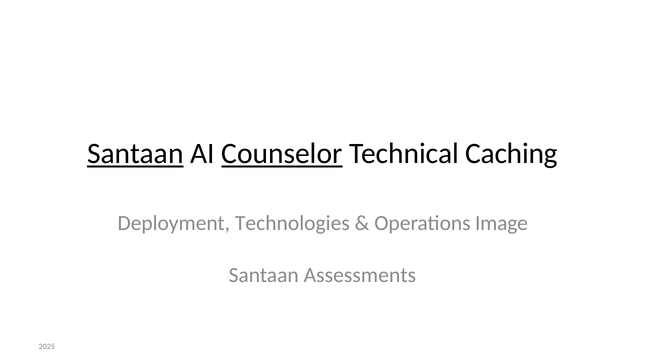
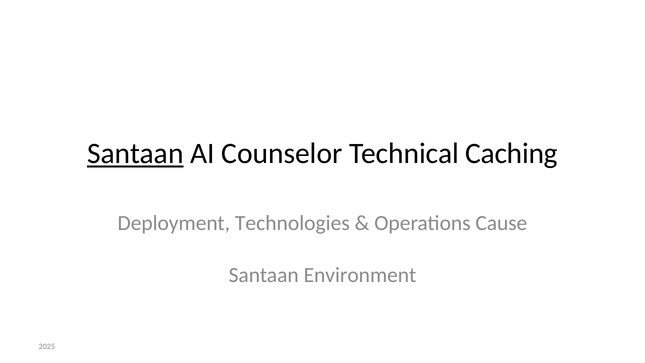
Counselor underline: present -> none (282, 154)
Image: Image -> Cause (501, 223)
Assessments: Assessments -> Environment (360, 275)
